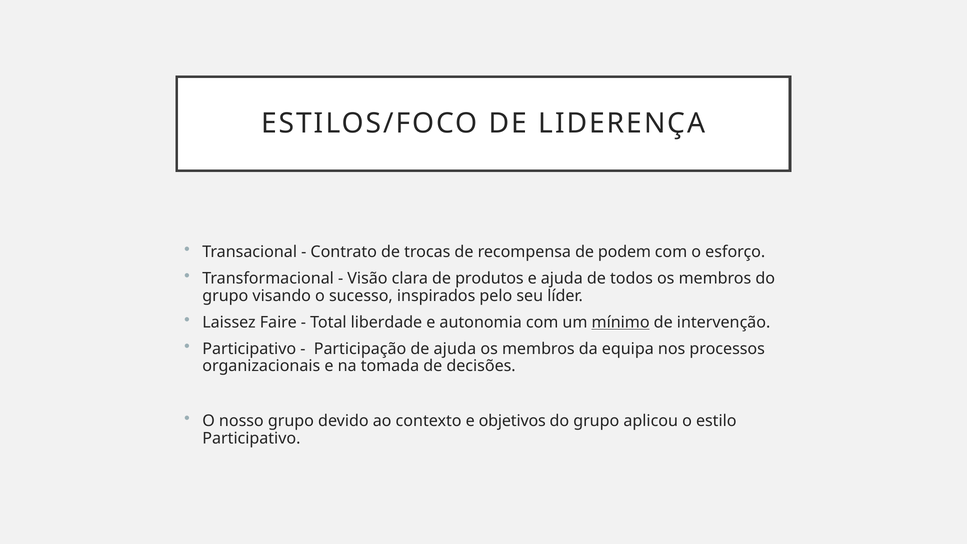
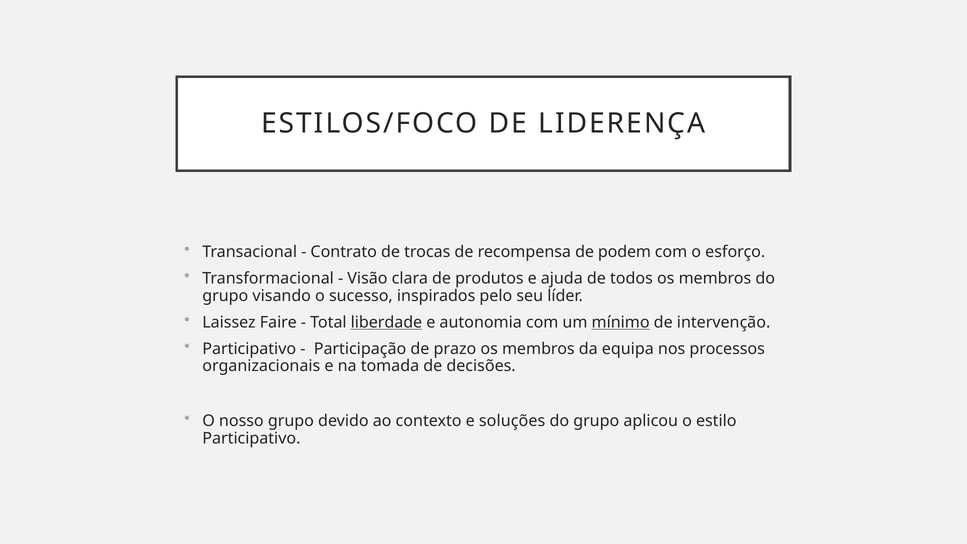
liberdade underline: none -> present (386, 322)
de ajuda: ajuda -> prazo (455, 349)
objetivos: objetivos -> soluções (512, 421)
